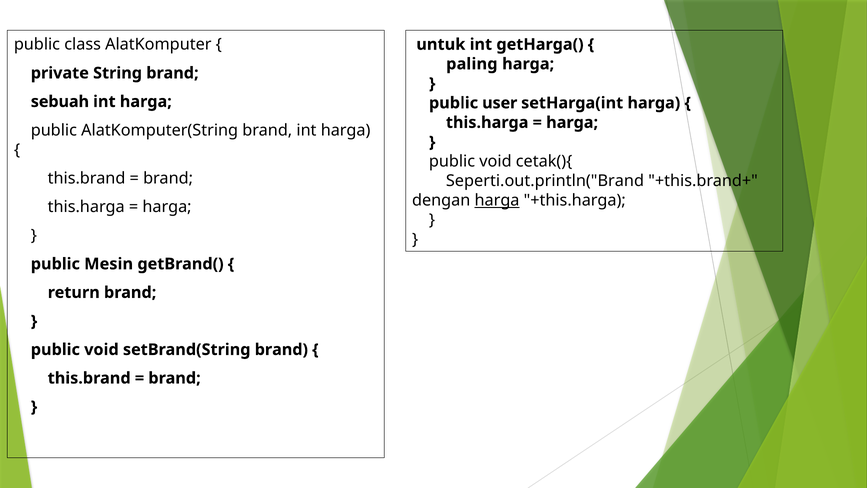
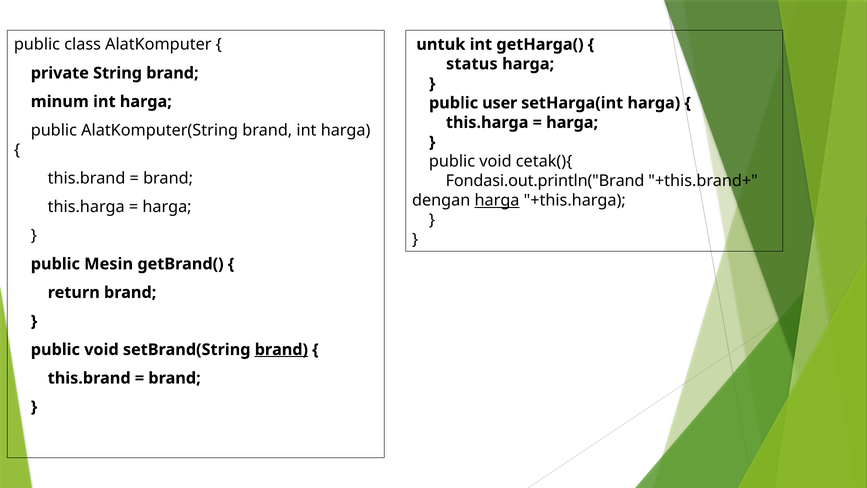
paling: paling -> status (472, 64)
sebuah: sebuah -> minum (60, 102)
Seperti.out.println("Brand: Seperti.out.println("Brand -> Fondasi.out.println("Brand (545, 181)
brand underline: none -> present (281, 349)
